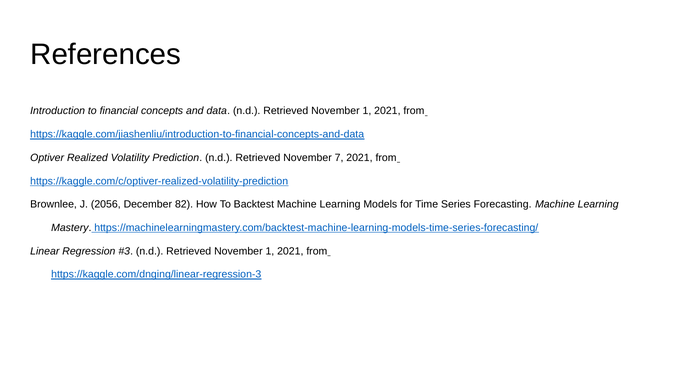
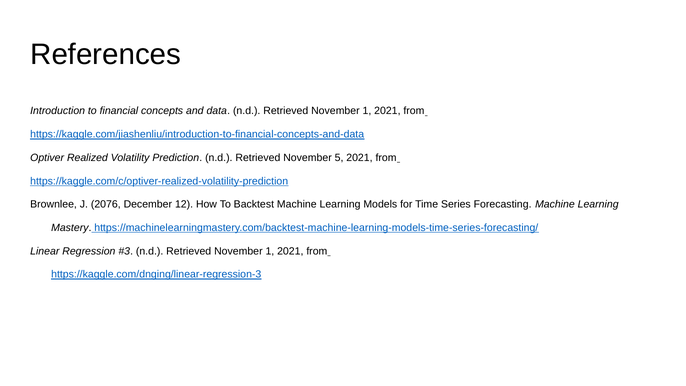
7: 7 -> 5 (339, 158)
2056: 2056 -> 2076 (106, 204)
82: 82 -> 12 (184, 204)
